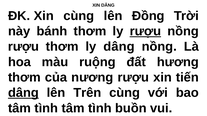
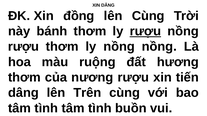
Xin cùng: cùng -> đồng (79, 16)
lên Đồng: Đồng -> Cùng (148, 16)
ly dâng: dâng -> nồng (119, 47)
dâng underline: present -> none (23, 93)
